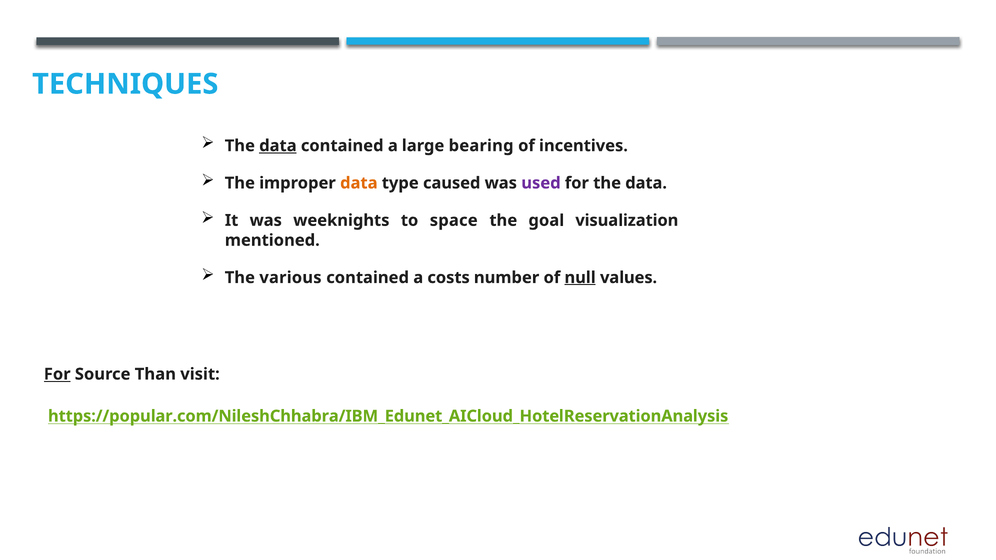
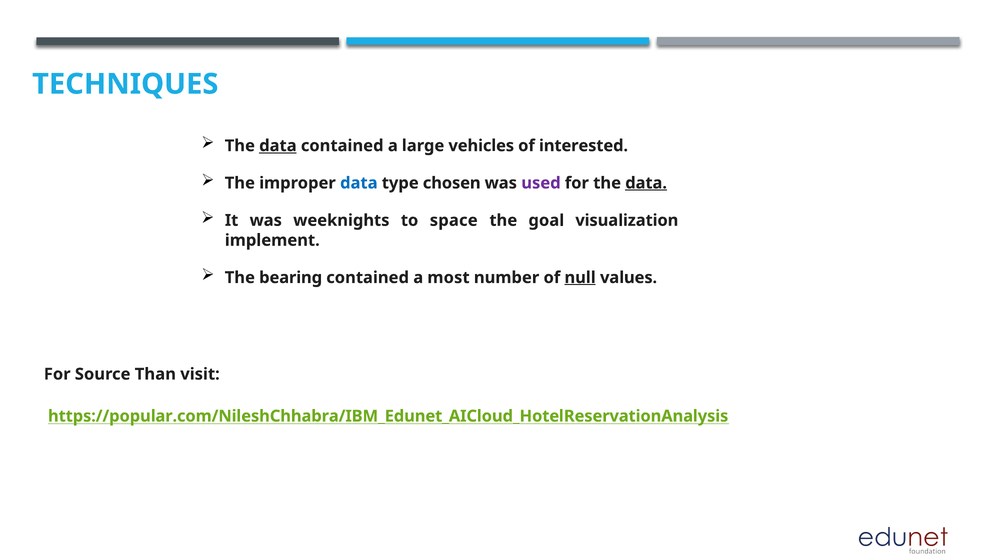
bearing: bearing -> vehicles (481, 146)
incentives: incentives -> interested (584, 146)
data colour: orange -> blue (359, 183)
caused: caused -> chosen (452, 183)
data underline: none -> present (646, 183)
mentioned: mentioned -> implement (272, 240)
various: various -> bearing (291, 278)
costs: costs -> most (448, 278)
For underline: present -> none (57, 374)
